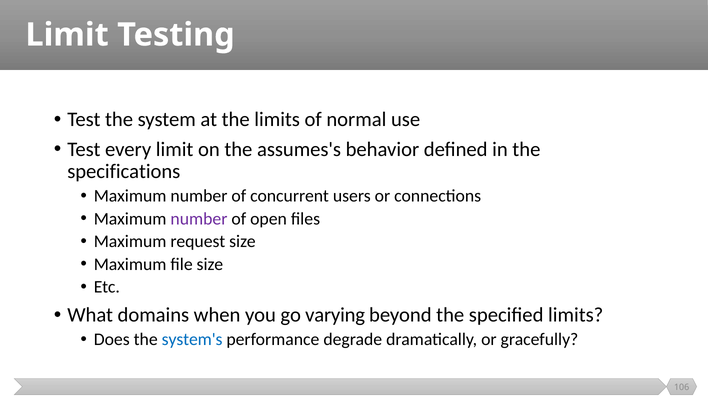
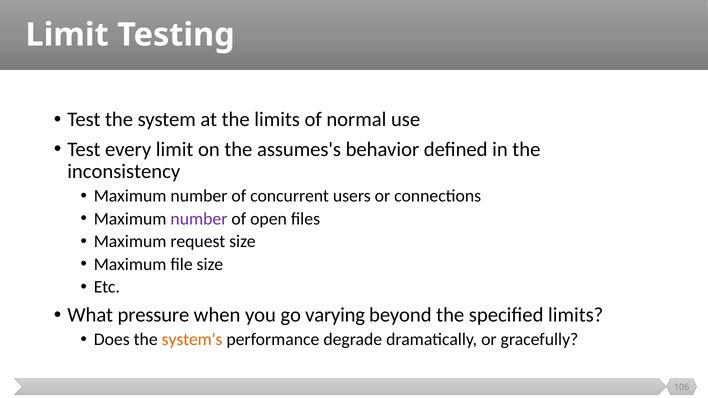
specifications: specifications -> inconsistency (124, 172)
domains: domains -> pressure (153, 315)
system's colour: blue -> orange (192, 340)
